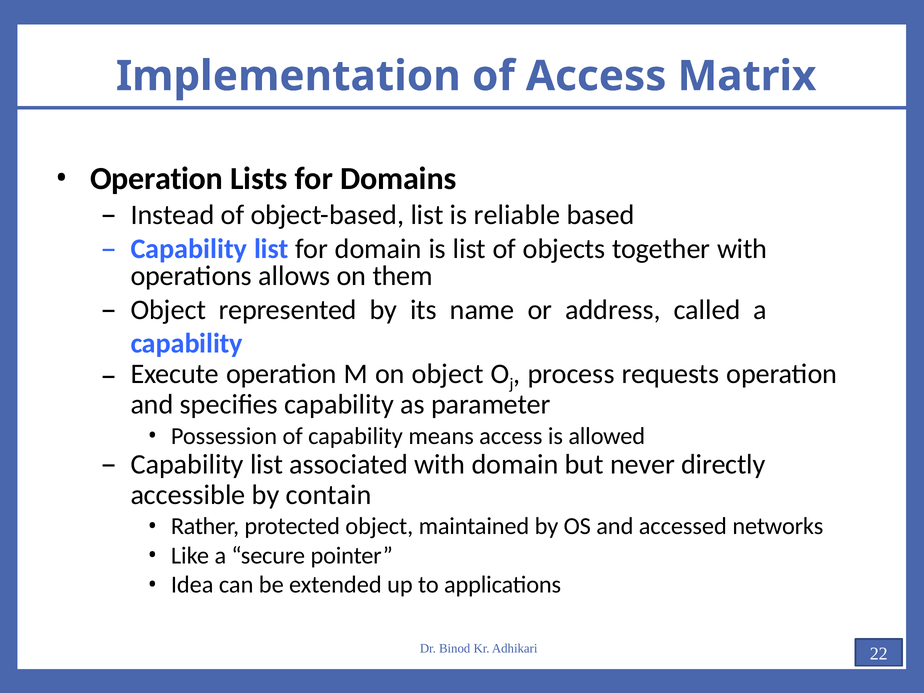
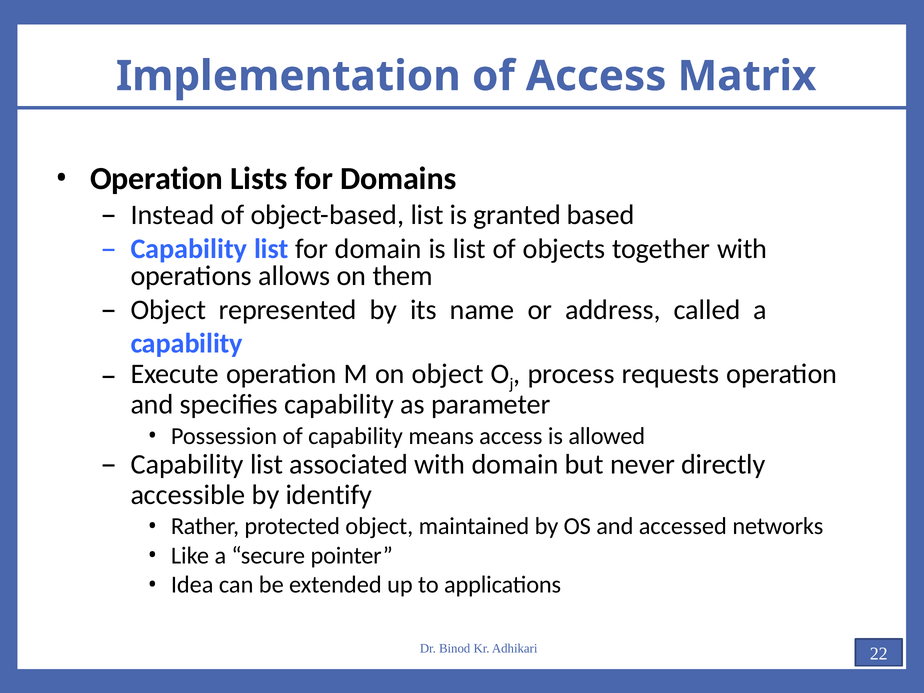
reliable: reliable -> granted (517, 215)
contain: contain -> identify (329, 495)
